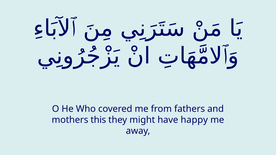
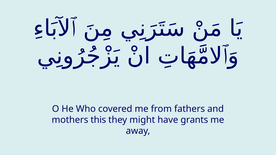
happy: happy -> grants (194, 120)
